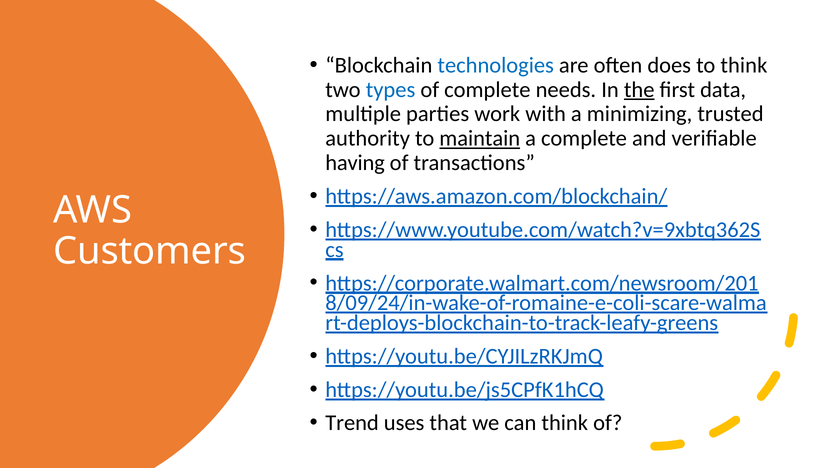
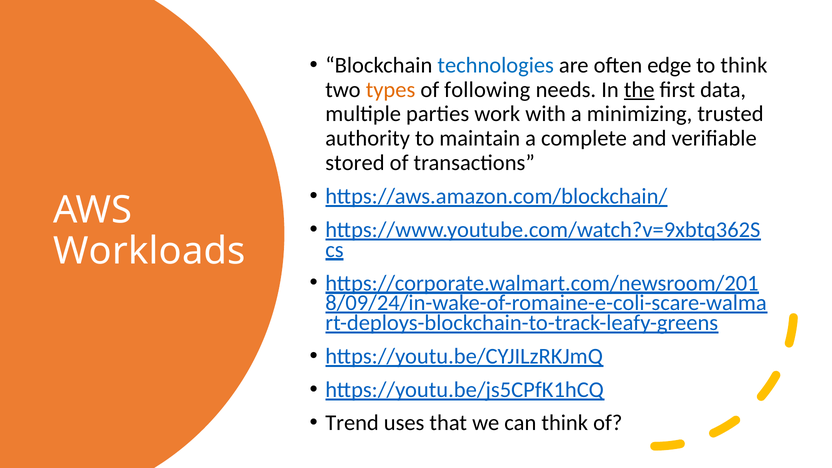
does: does -> edge (669, 65)
types colour: blue -> orange (391, 90)
of complete: complete -> following (487, 90)
maintain underline: present -> none (480, 138)
having: having -> stored (355, 163)
Customers: Customers -> Workloads (149, 251)
